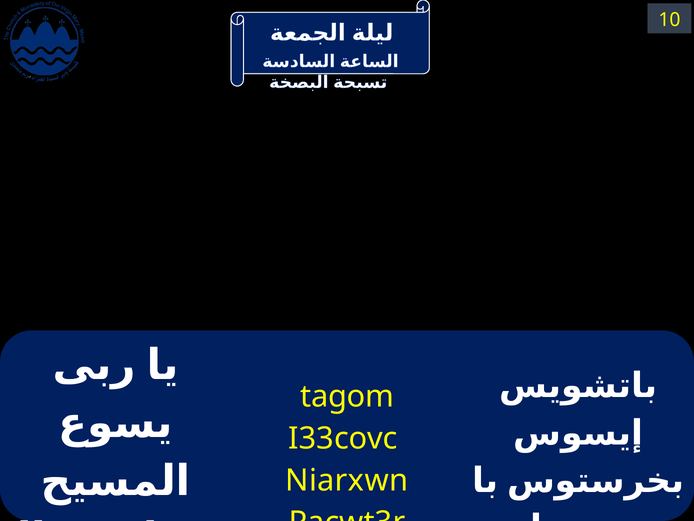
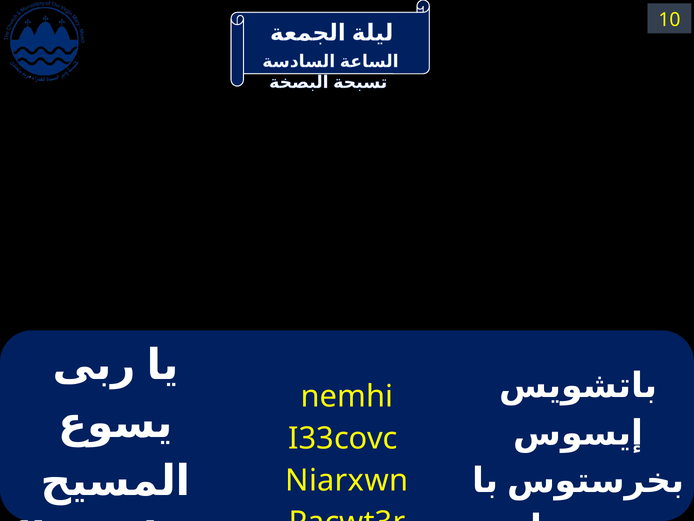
tagom: tagom -> nemhi (347, 396)
